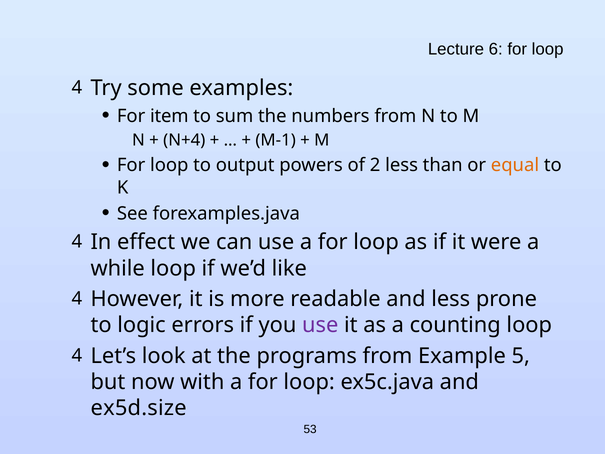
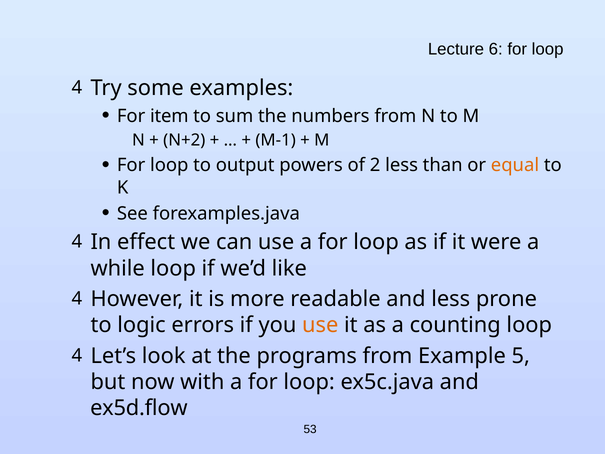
N+4: N+4 -> N+2 (184, 140)
use colour: purple -> orange (320, 325)
ex5d.size: ex5d.size -> ex5d.flow (139, 408)
